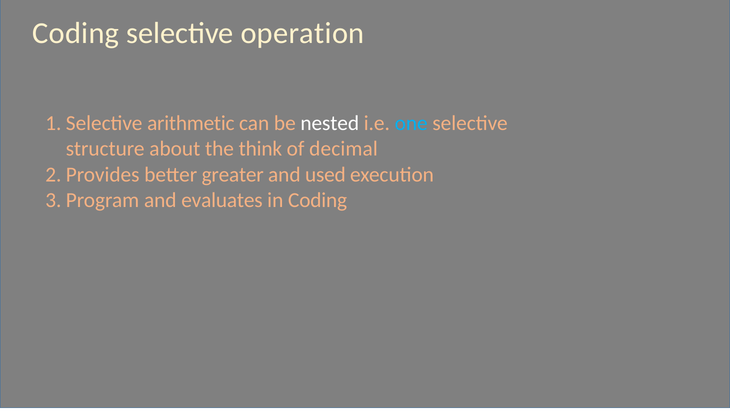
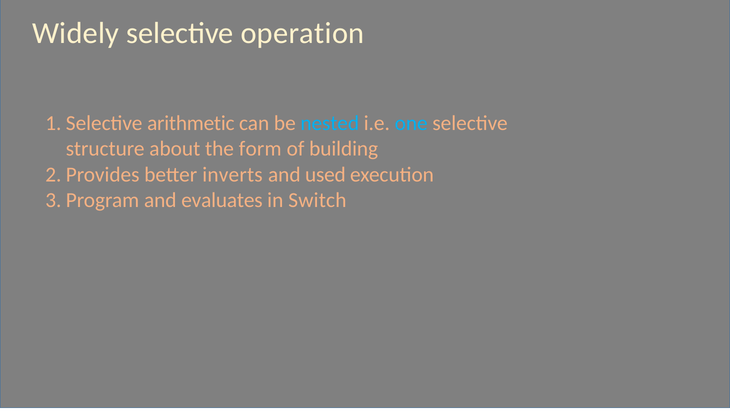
Coding: Coding -> Widely (76, 33)
nested colour: white -> light blue (330, 123)
think: think -> form (260, 149)
decimal: decimal -> building (344, 149)
greater: greater -> inverts (232, 174)
in Coding: Coding -> Switch (317, 200)
